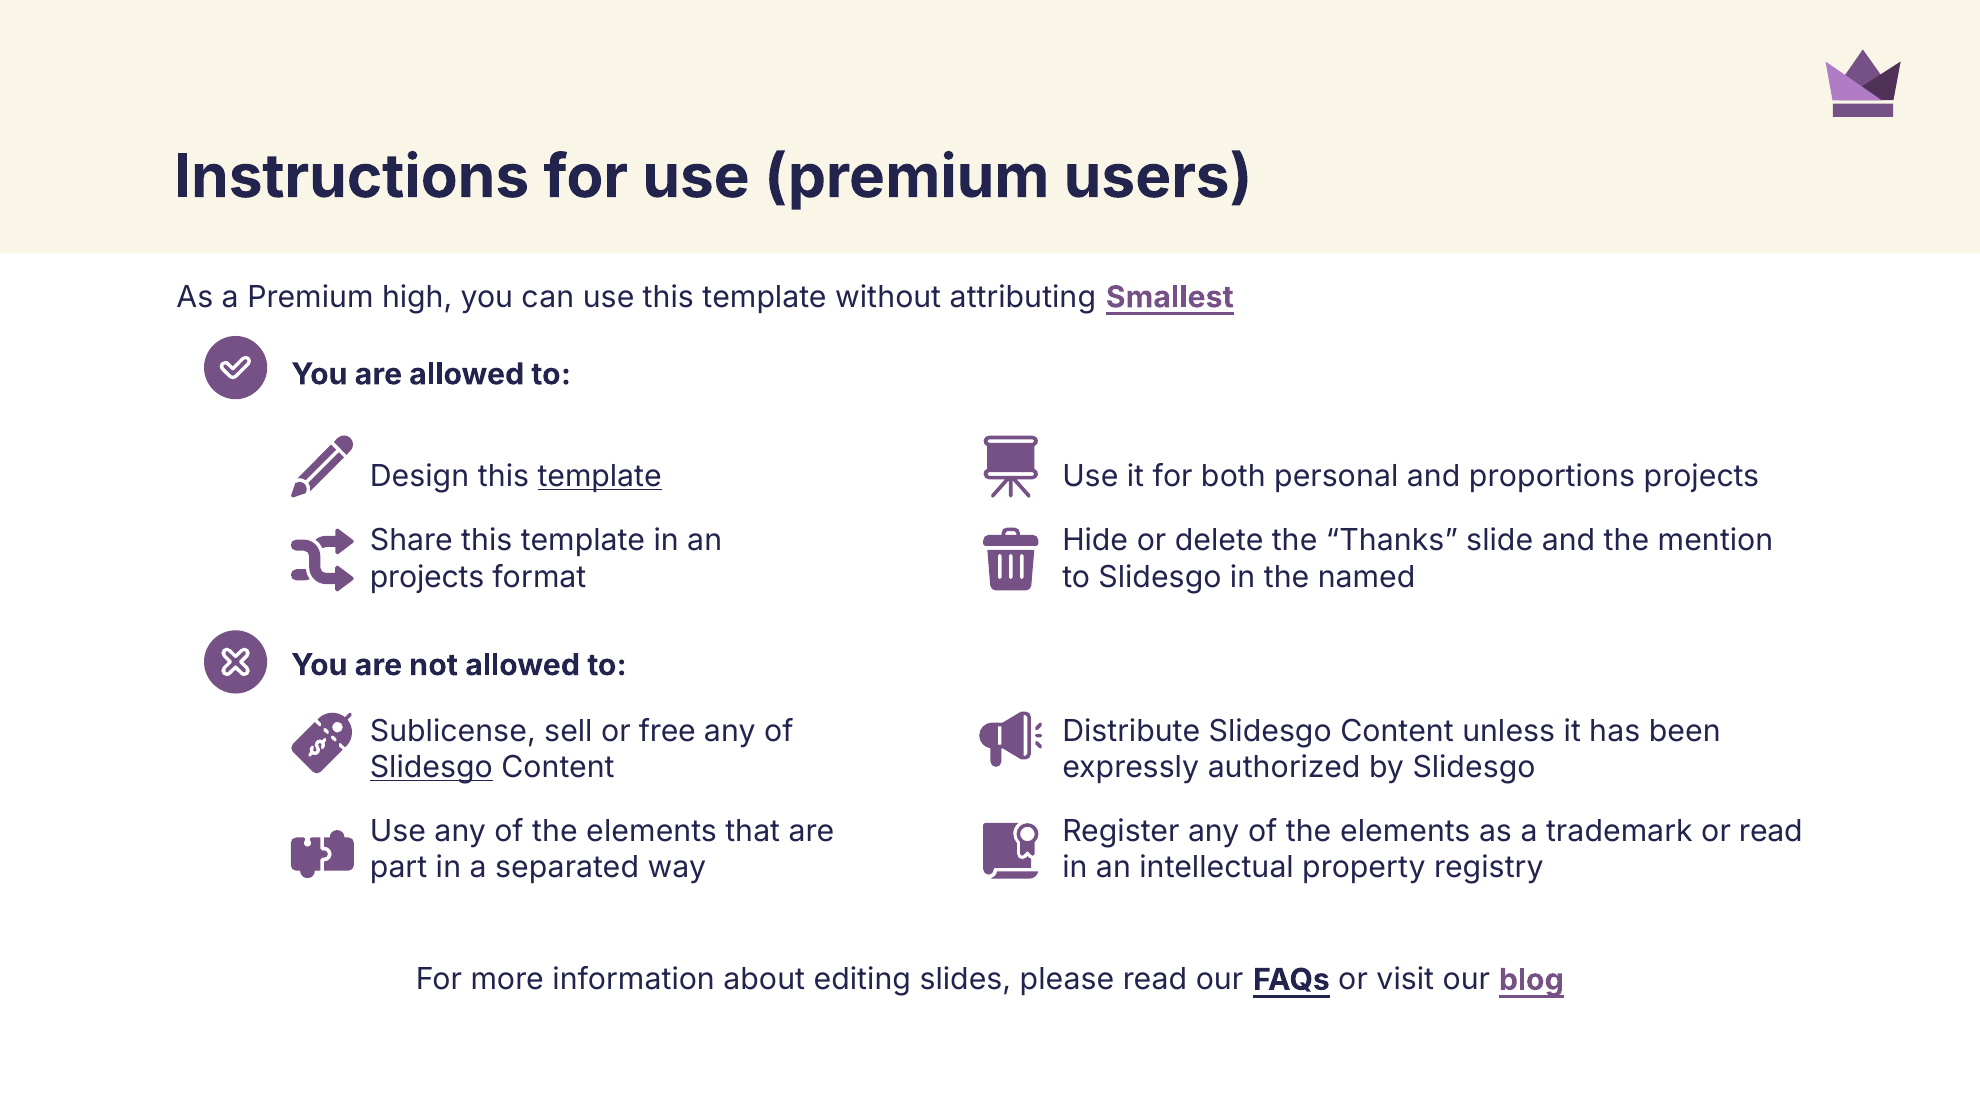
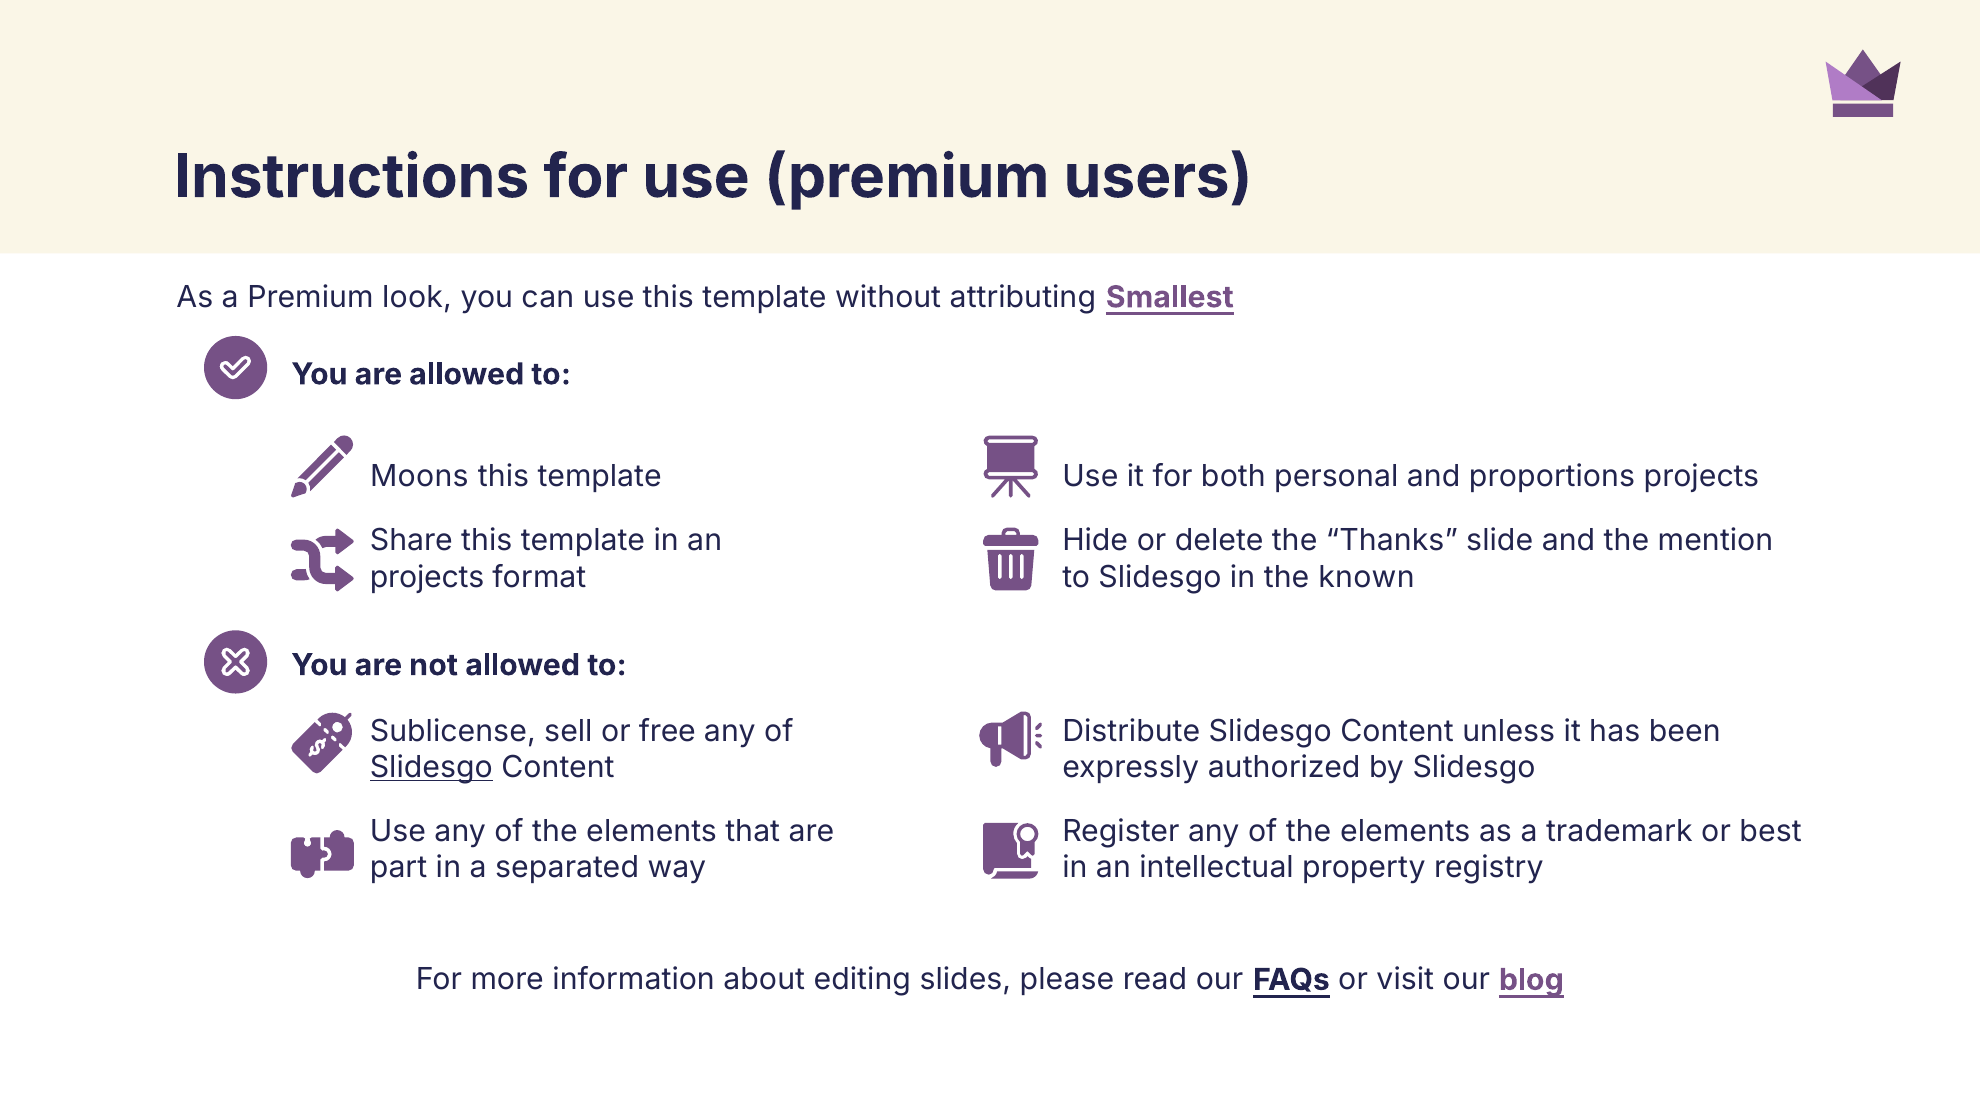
high: high -> look (417, 297)
Design: Design -> Moons (419, 476)
template underline: present -> none (600, 476)
named: named -> known (1366, 577)
or read: read -> best (1771, 832)
